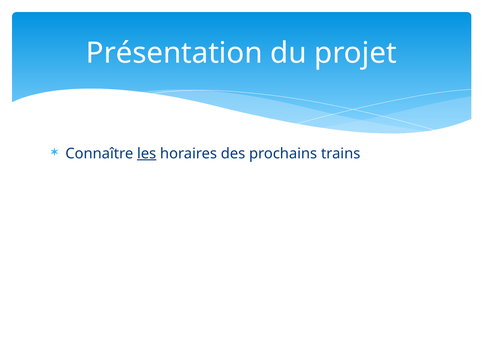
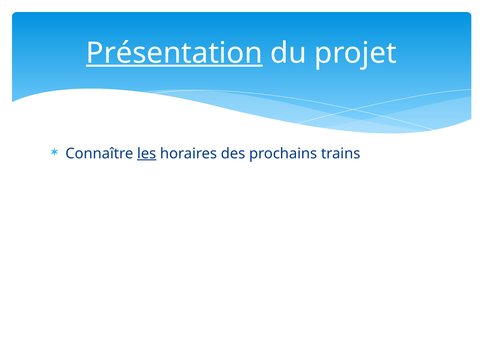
Présentation underline: none -> present (174, 53)
